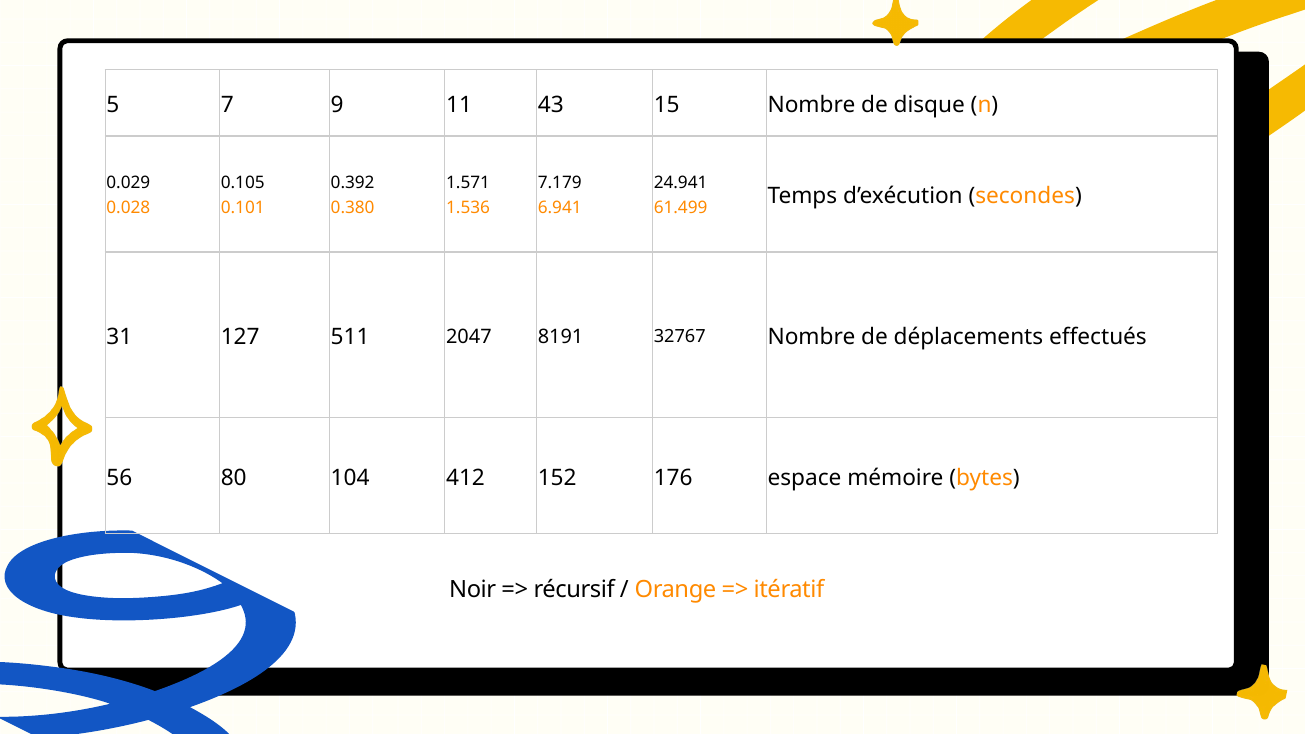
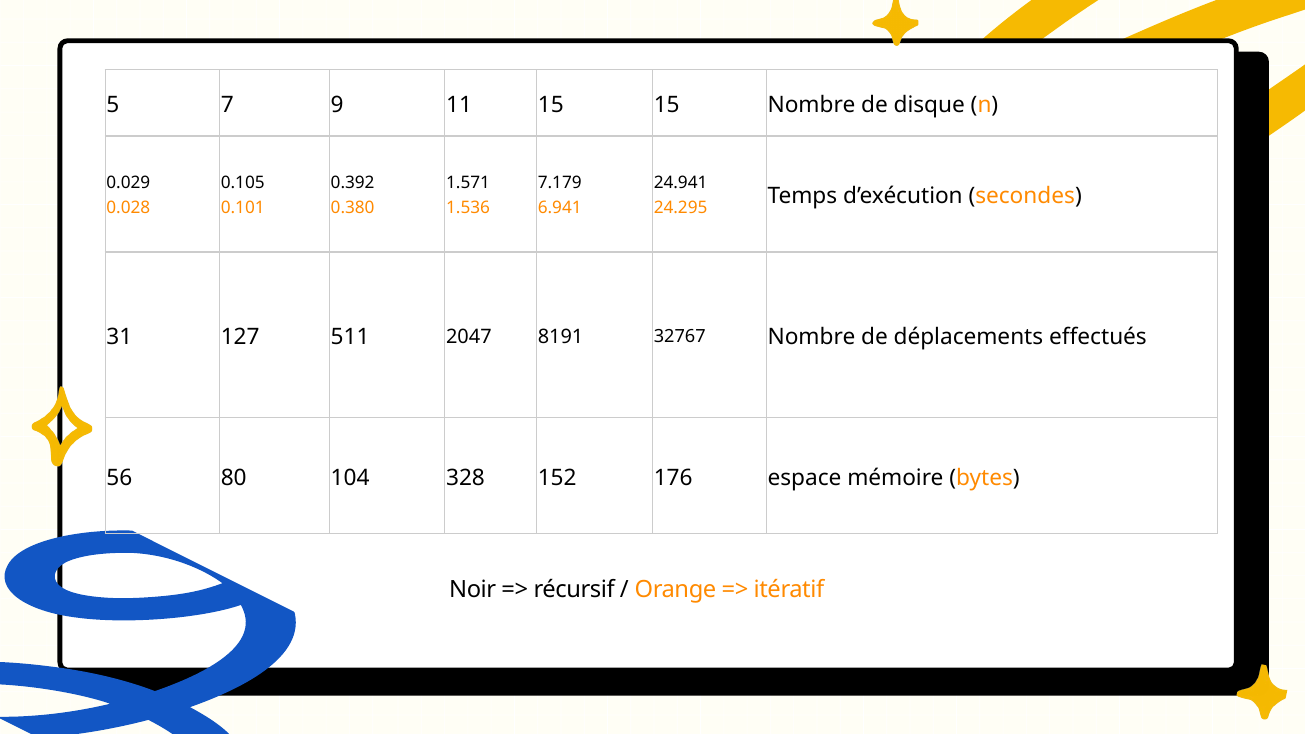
11 43: 43 -> 15 (551, 105)
61.499: 61.499 -> 24.295 (681, 207)
412: 412 -> 328 (466, 478)
